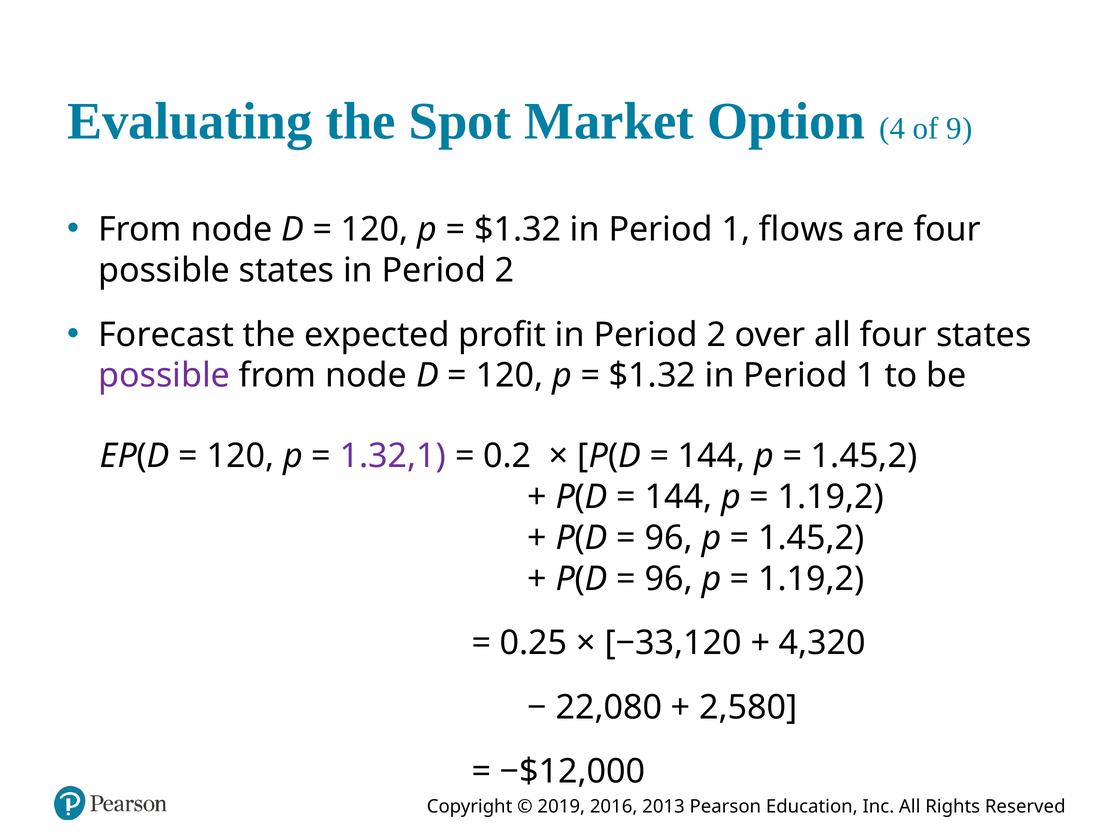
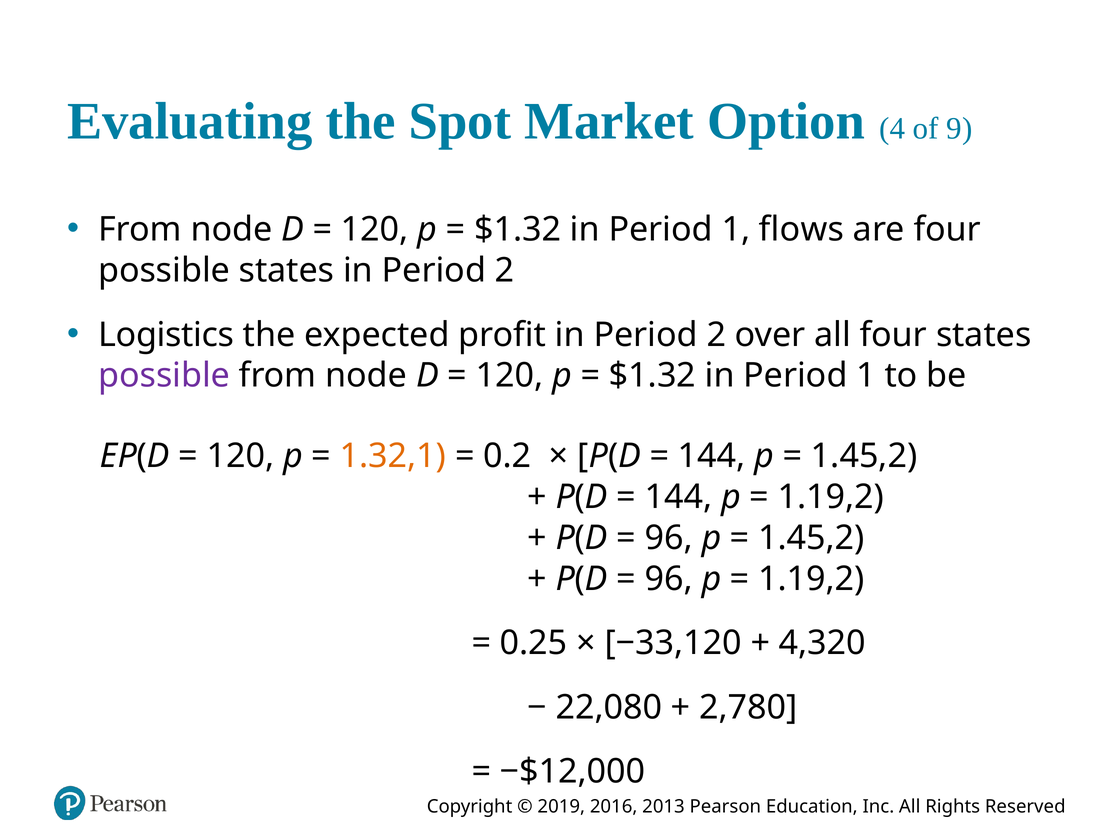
Forecast: Forecast -> Logistics (166, 335)
1.32,1 colour: purple -> orange (393, 456)
2,580: 2,580 -> 2,780 (748, 707)
